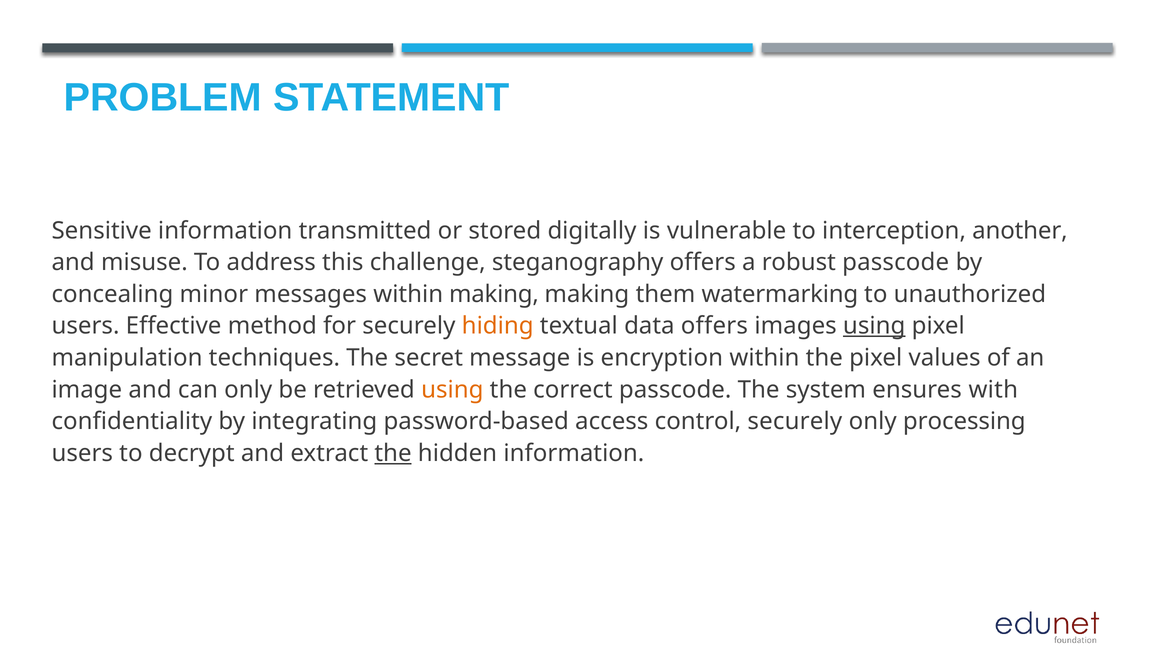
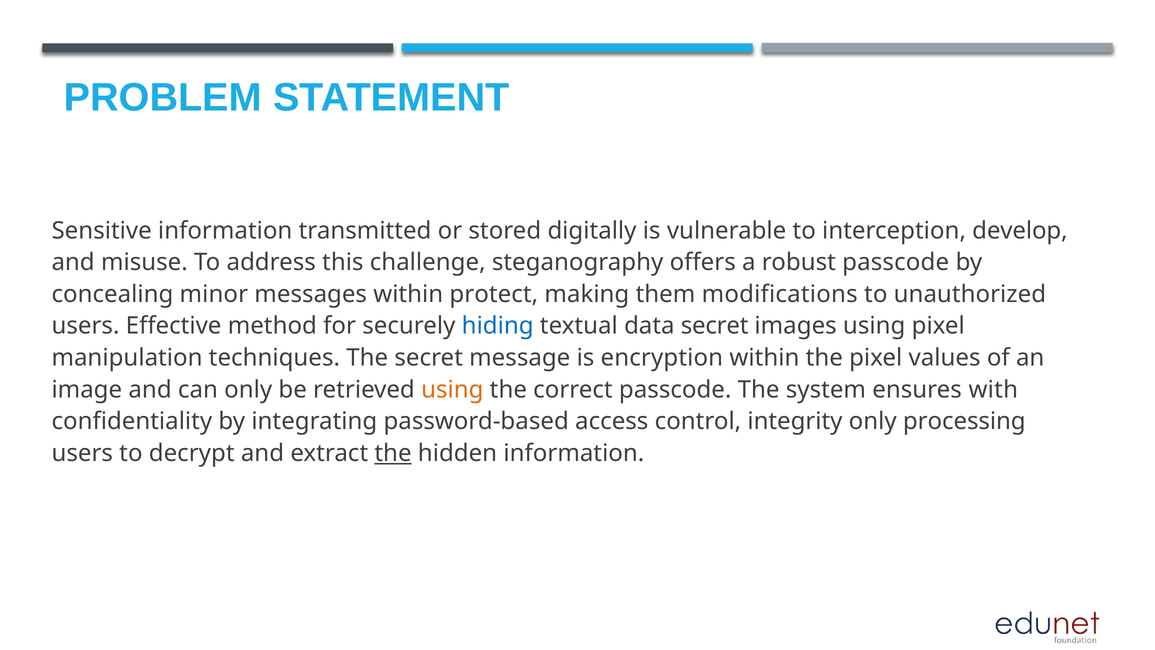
another: another -> develop (1020, 230)
within making: making -> protect (494, 294)
watermarking: watermarking -> modifications (780, 294)
hiding colour: orange -> blue (498, 326)
data offers: offers -> secret (715, 326)
using underline: present -> none (874, 326)
control securely: securely -> integrity (795, 421)
